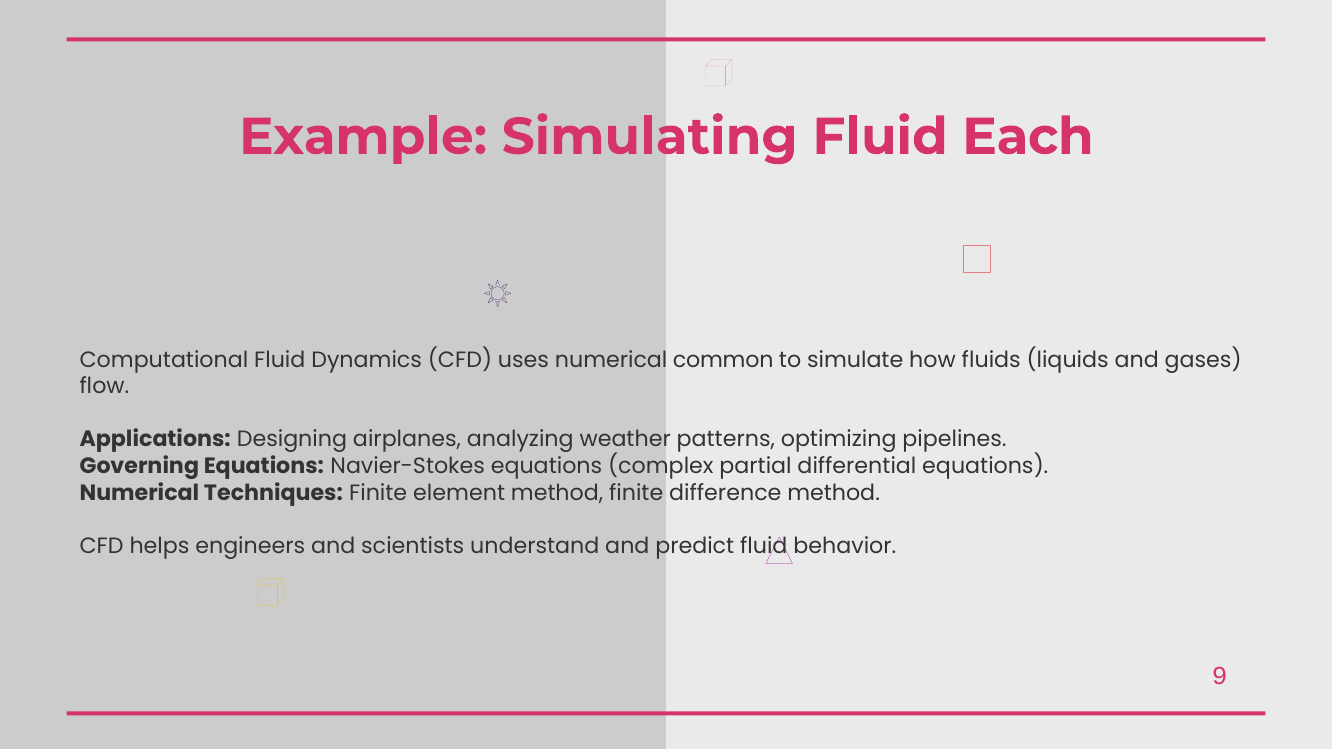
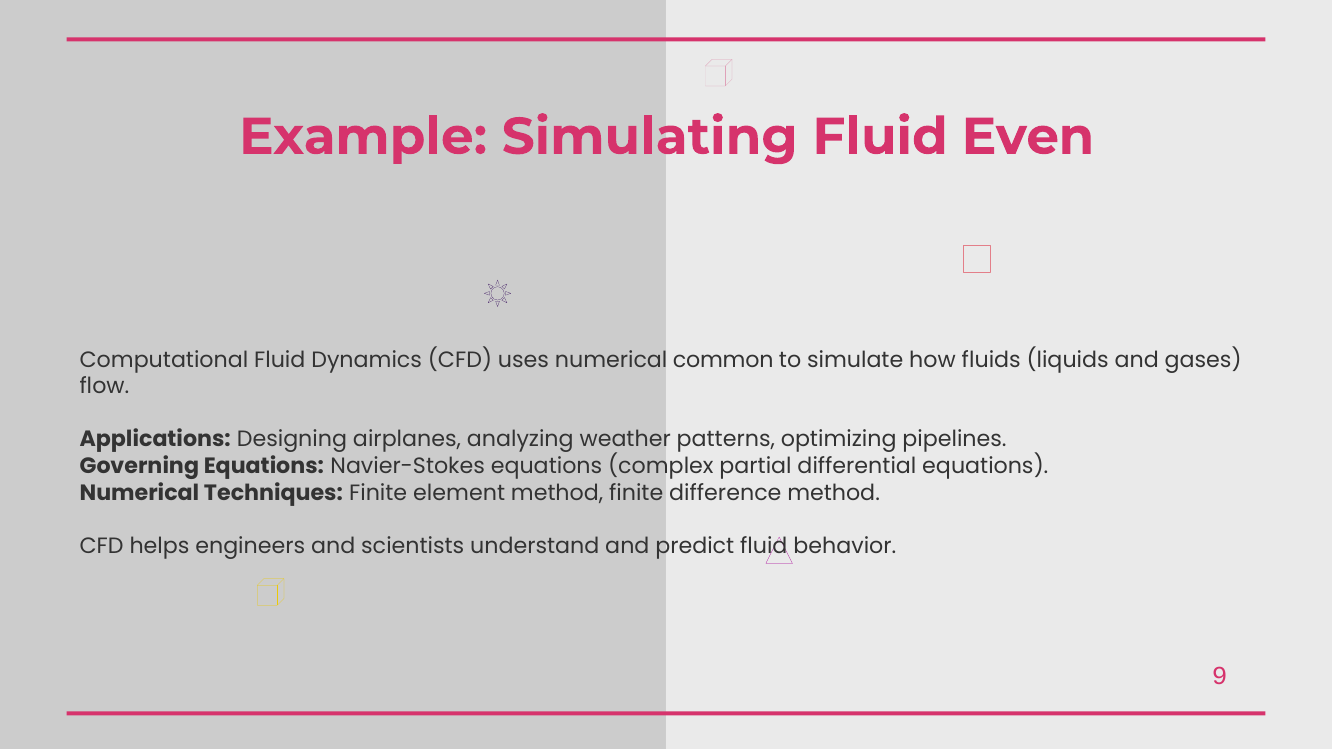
Each: Each -> Even (1028, 137)
